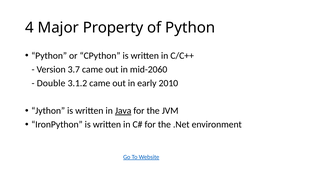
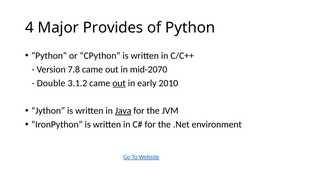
Property: Property -> Provides (113, 28)
3.7: 3.7 -> 7.8 (74, 69)
mid-2060: mid-2060 -> mid-2070 (149, 69)
out underline: none -> present (119, 83)
